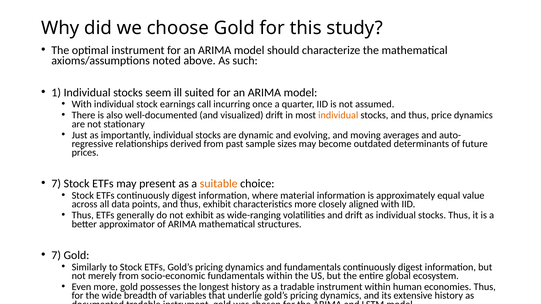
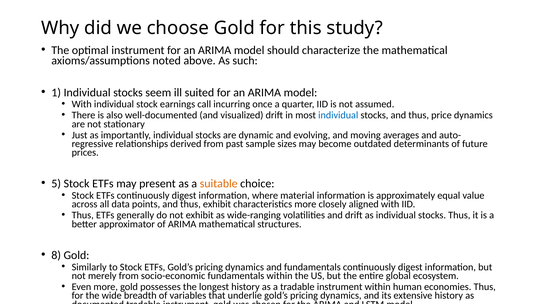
individual colour: orange -> blue (338, 115)
7: 7 -> 5 (56, 184)
7: 7 -> 8 (56, 255)
